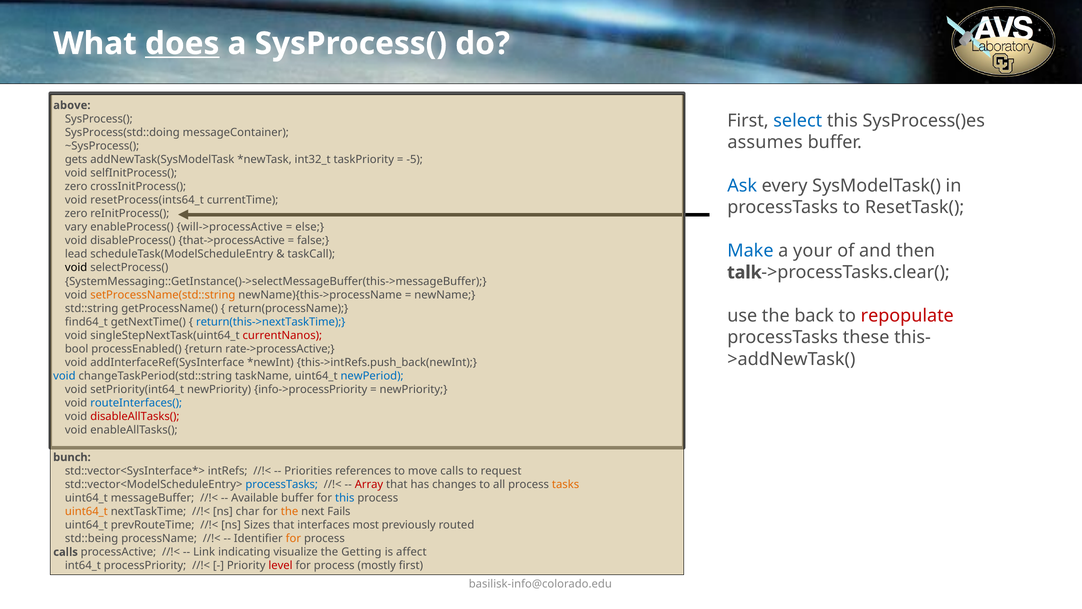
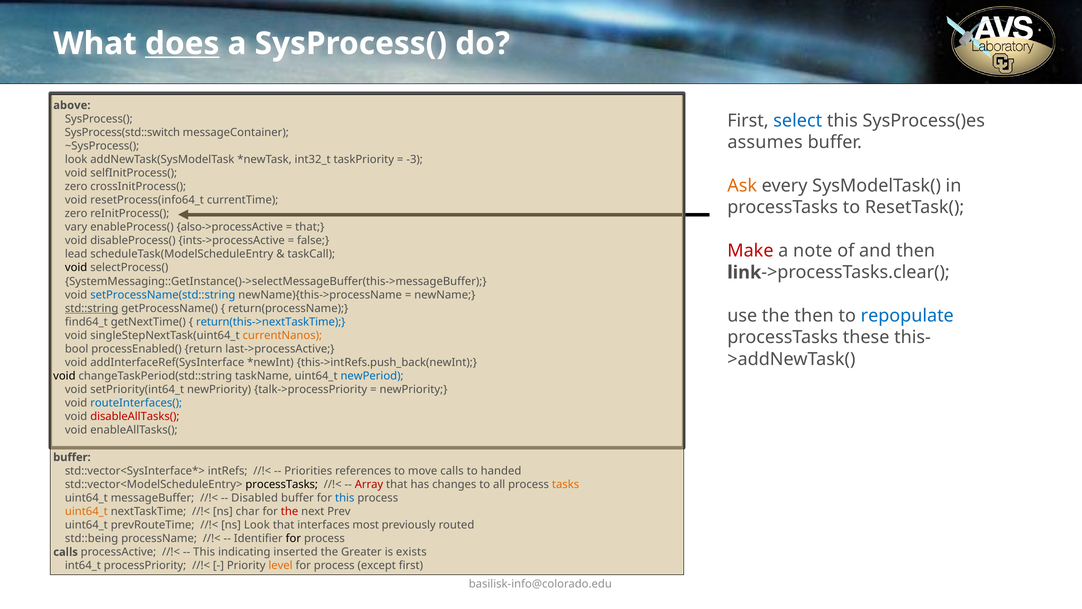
SysProcess(std::doing: SysProcess(std::doing -> SysProcess(std::switch (122, 132)
gets: gets -> look (76, 159)
-5: -5 -> -3 (415, 159)
Ask colour: blue -> orange (742, 186)
resetProcess(ints64_t: resetProcess(ints64_t -> resetProcess(info64_t (147, 200)
will->processActive: will->processActive -> also->processActive (230, 227)
else: else -> that (310, 227)
that->processActive: that->processActive -> ints->processActive (232, 241)
Make colour: blue -> red (750, 251)
your: your -> note (813, 251)
talk: talk -> link (744, 272)
setProcessName(std::string colour: orange -> blue (163, 295)
std::string underline: none -> present (92, 308)
the back: back -> then (814, 316)
repopulate colour: red -> blue (907, 316)
currentNanos colour: red -> orange (282, 335)
rate->processActive: rate->processActive -> last->processActive (280, 349)
void colour: blue -> black (64, 376)
info->processPriority: info->processPriority -> talk->processPriority (311, 389)
bunch: bunch -> buffer (72, 457)
request: request -> handed (501, 471)
processTasks colour: blue -> black (282, 484)
Available: Available -> Disabled (255, 498)
the colour: orange -> red (290, 511)
Fails: Fails -> Prev (339, 511)
ns Sizes: Sizes -> Look (257, 525)
for colour: orange -> black (293, 538)
Link: Link -> This (204, 552)
visualize: visualize -> inserted (296, 552)
Getting: Getting -> Greater (361, 552)
affect: affect -> exists (411, 552)
level colour: red -> orange (281, 565)
mostly: mostly -> except (377, 565)
